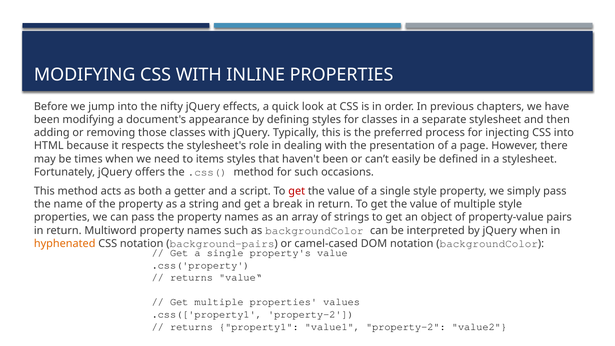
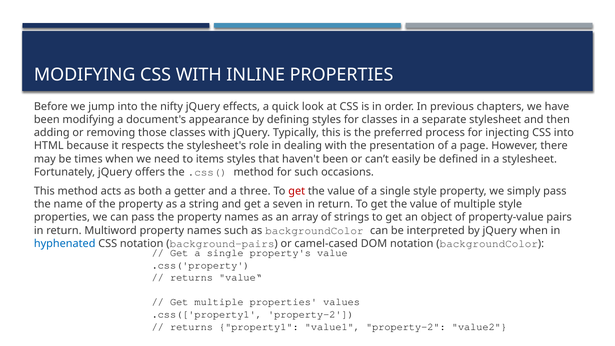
script: script -> three (255, 191)
break: break -> seven (288, 204)
hyphenated colour: orange -> blue (65, 243)
